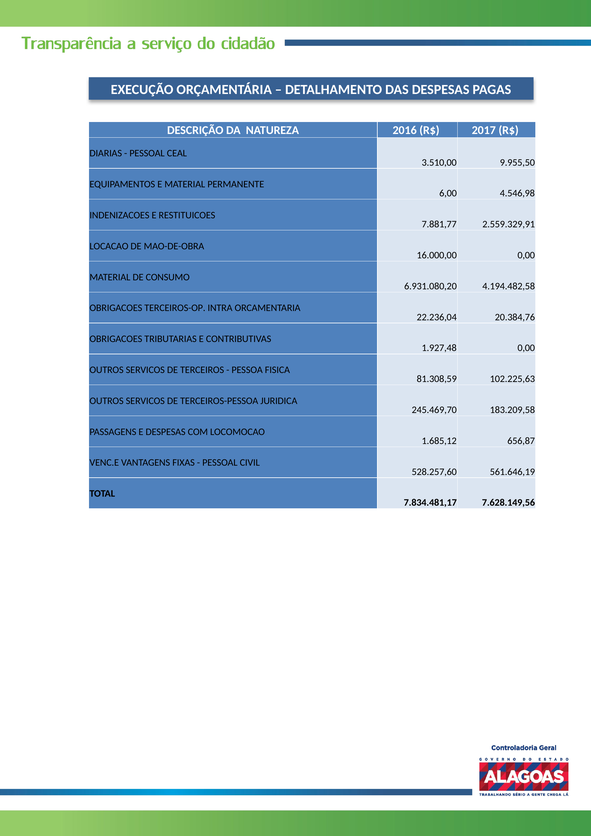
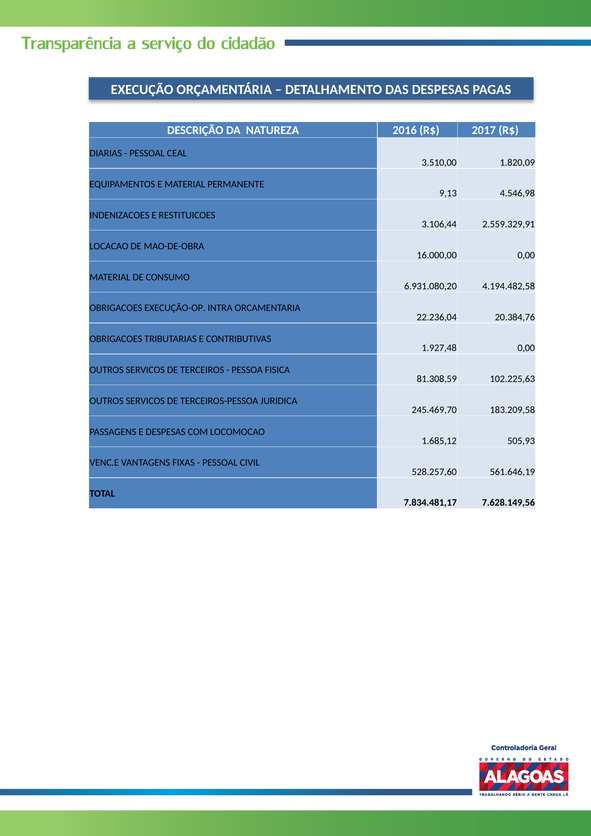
9.955,50: 9.955,50 -> 1.820,09 (517, 162)
6,00: 6,00 -> 9,13 (448, 193)
7.881,77: 7.881,77 -> 3.106,44 (439, 224)
TERCEIROS-OP: TERCEIROS-OP -> EXECUÇÃO-OP (175, 308)
656,87: 656,87 -> 505,93 (521, 441)
